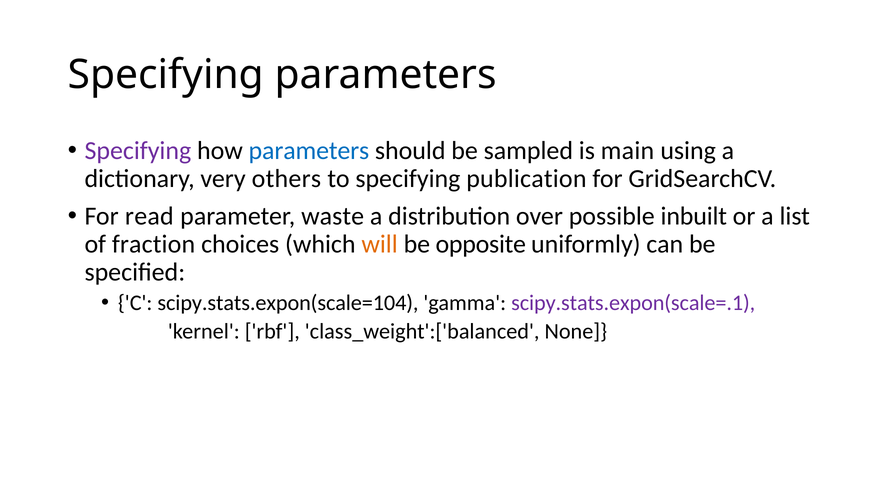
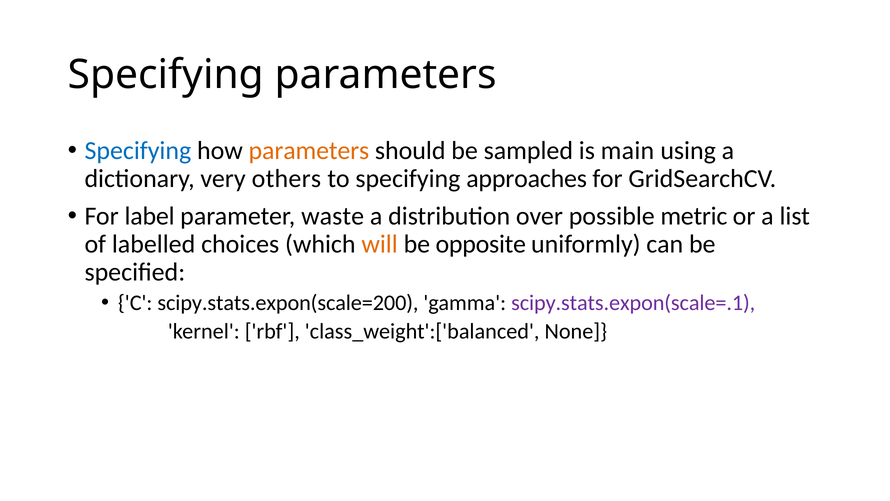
Specifying colour: purple -> blue (138, 150)
parameters colour: blue -> orange (309, 150)
publication: publication -> approaches (527, 179)
read: read -> label (150, 216)
inbuilt: inbuilt -> metric (694, 216)
fraction: fraction -> labelled (154, 244)
scipy.stats.expon(scale=104: scipy.stats.expon(scale=104 -> scipy.stats.expon(scale=200 (288, 303)
